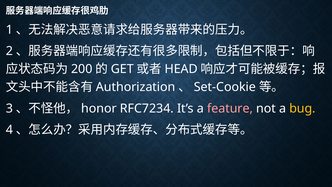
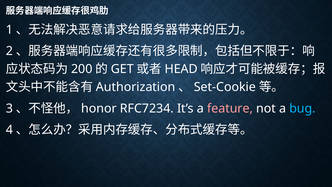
bug colour: yellow -> light blue (302, 108)
